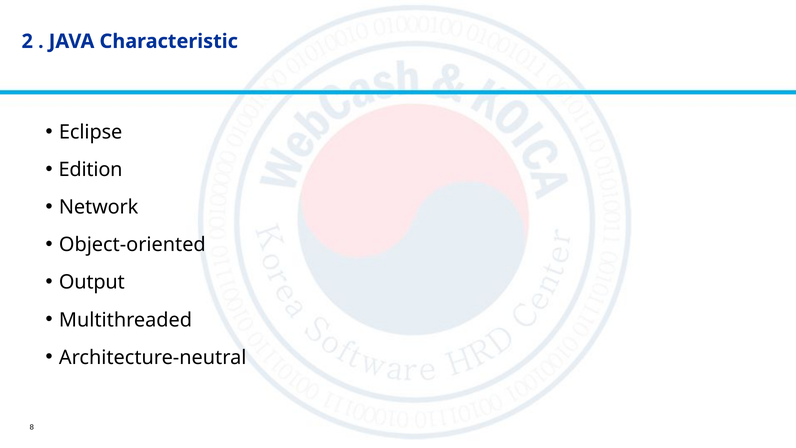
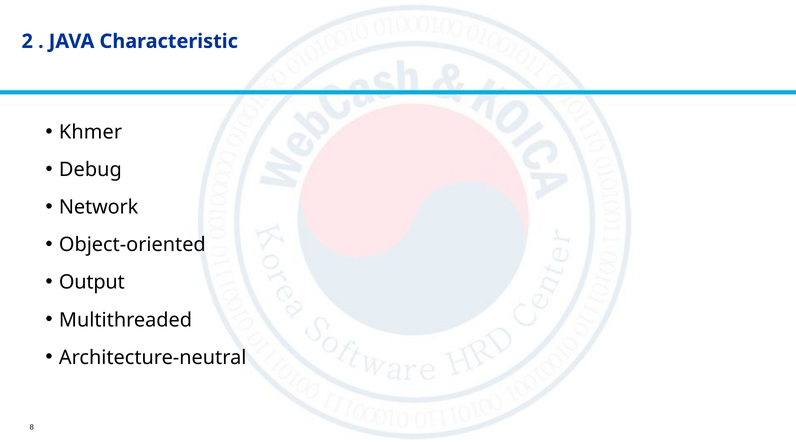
Eclipse: Eclipse -> Khmer (91, 132)
Edition: Edition -> Debug (90, 170)
